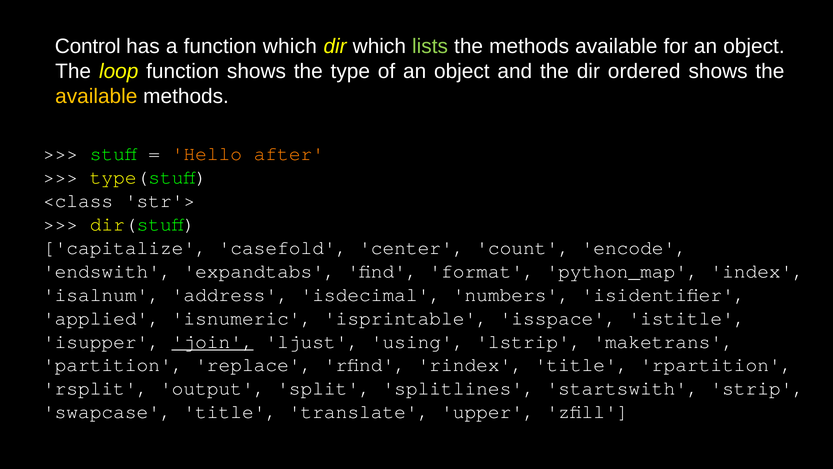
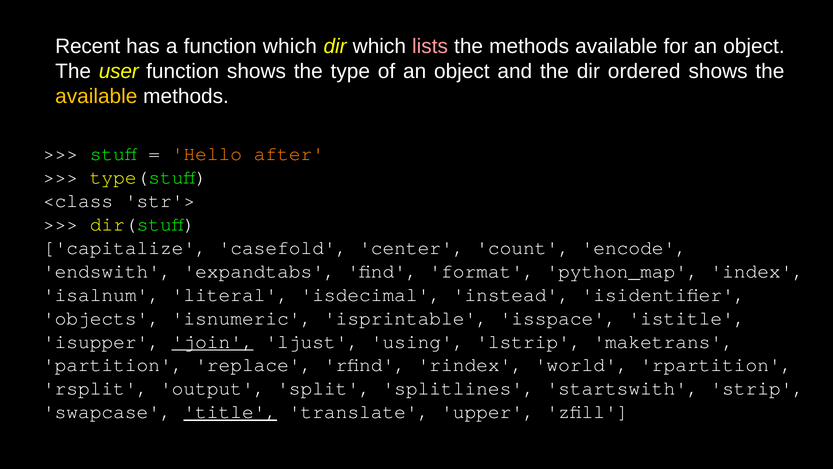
Control: Control -> Recent (88, 46)
lists colour: light green -> pink (430, 46)
loop: loop -> user (119, 71)
address: address -> literal (230, 294)
numbers: numbers -> instead (511, 294)
applied: applied -> objects (101, 318)
rindex title: title -> world (582, 365)
title underline: none -> present (230, 412)
